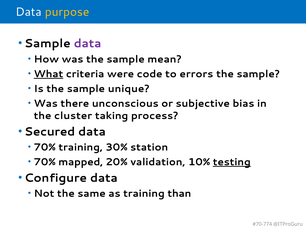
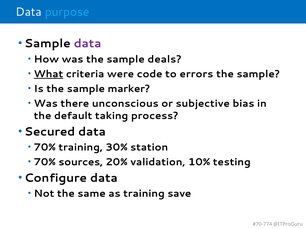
purpose colour: yellow -> light blue (67, 12)
mean: mean -> deals (164, 59)
unique: unique -> marker (129, 89)
cluster: cluster -> default (73, 116)
mapped: mapped -> sources (81, 162)
testing underline: present -> none (232, 162)
than: than -> save (179, 194)
